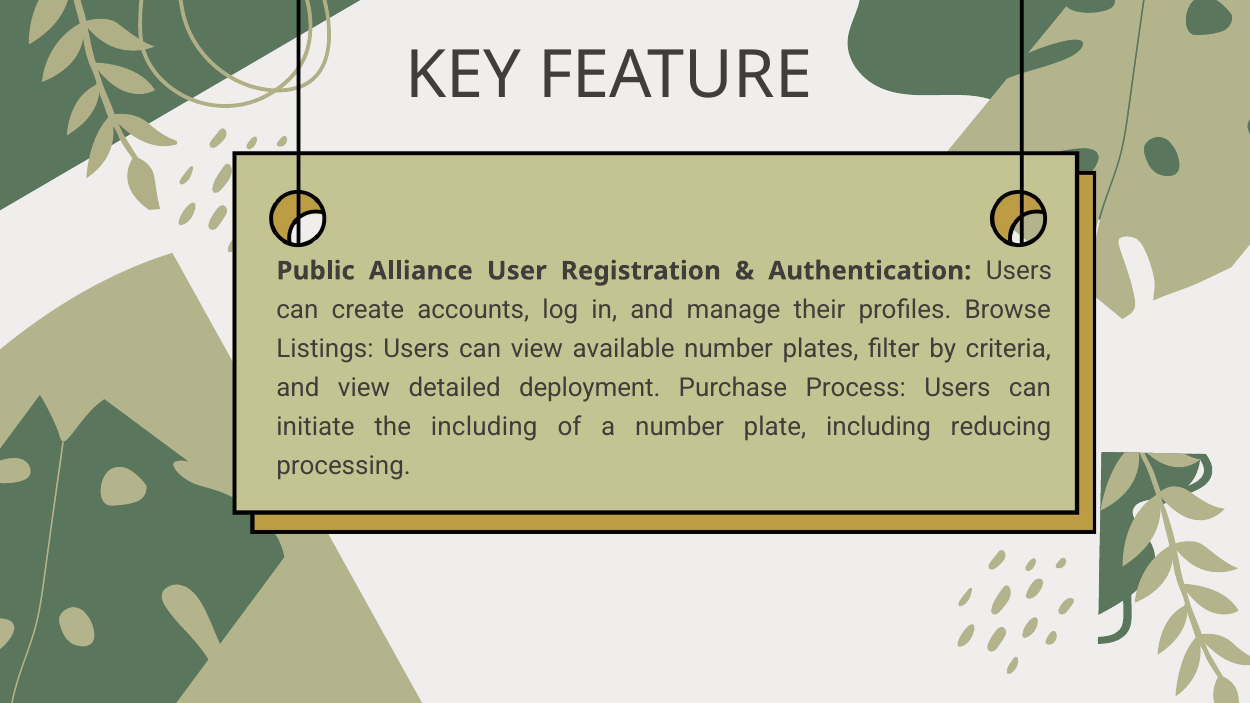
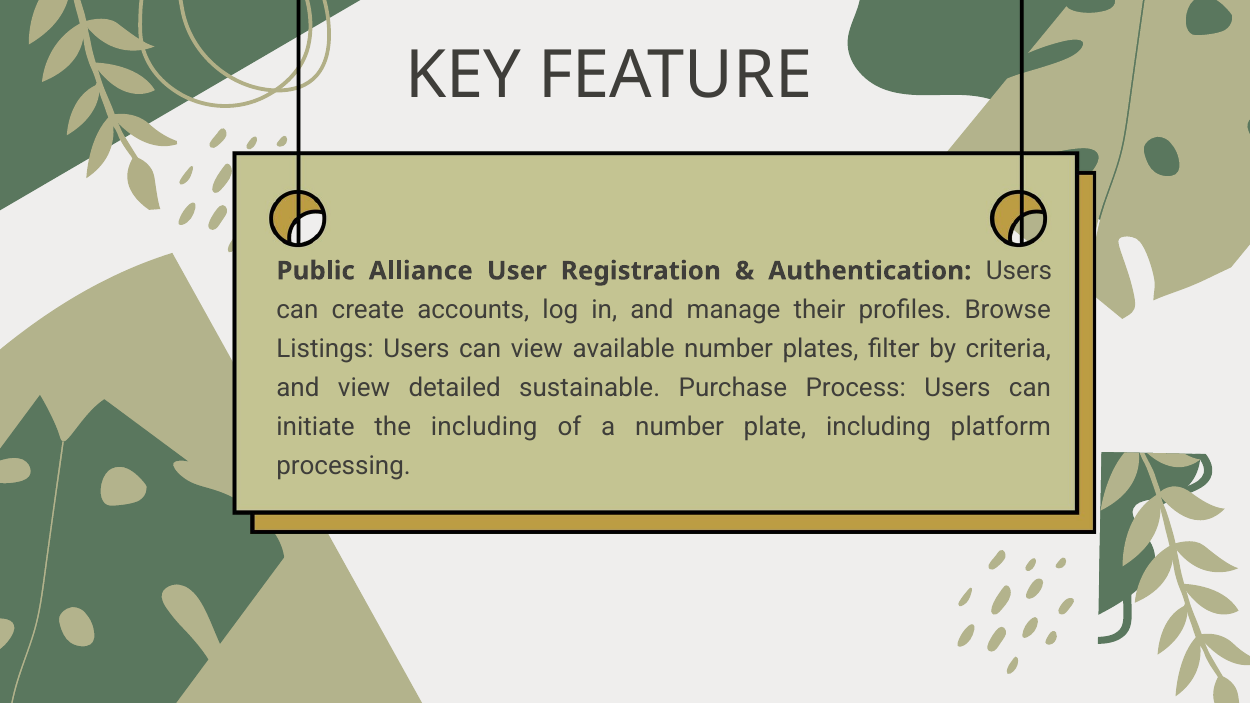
deployment: deployment -> sustainable (590, 388)
reducing: reducing -> platform (1001, 427)
